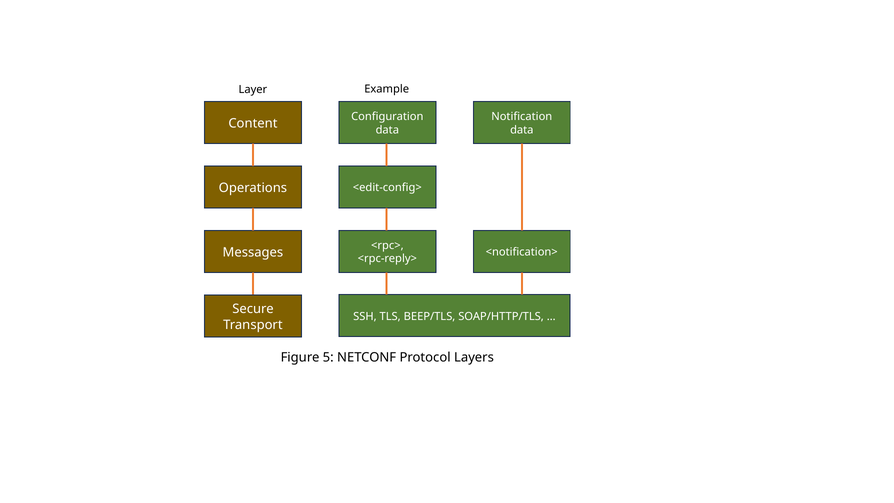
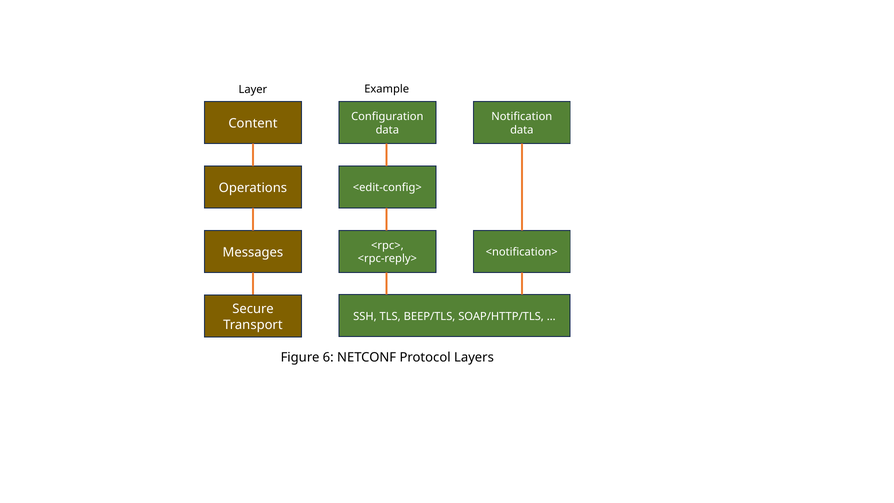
5: 5 -> 6 (328, 357)
